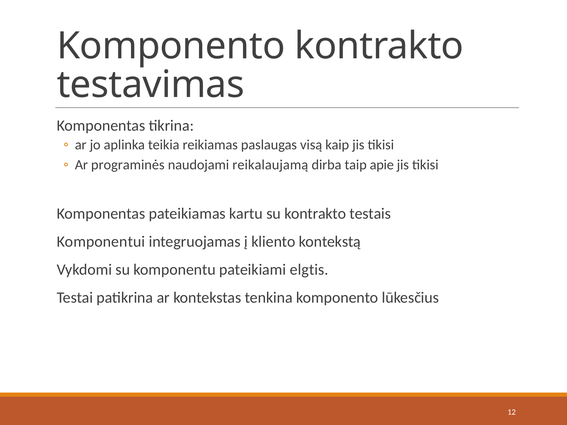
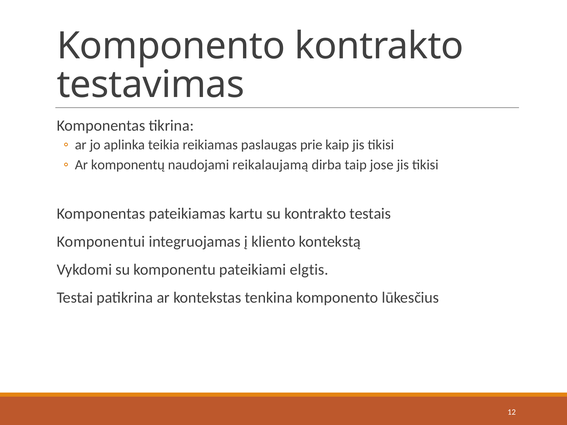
visą: visą -> prie (311, 145)
programinės: programinės -> komponentų (128, 165)
apie: apie -> jose (382, 165)
